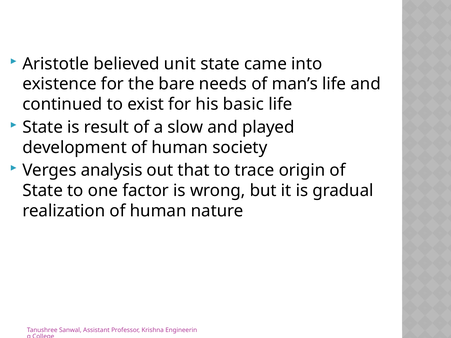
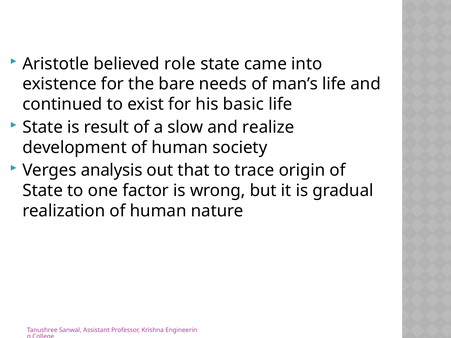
unit: unit -> role (180, 64)
played: played -> realize (268, 127)
